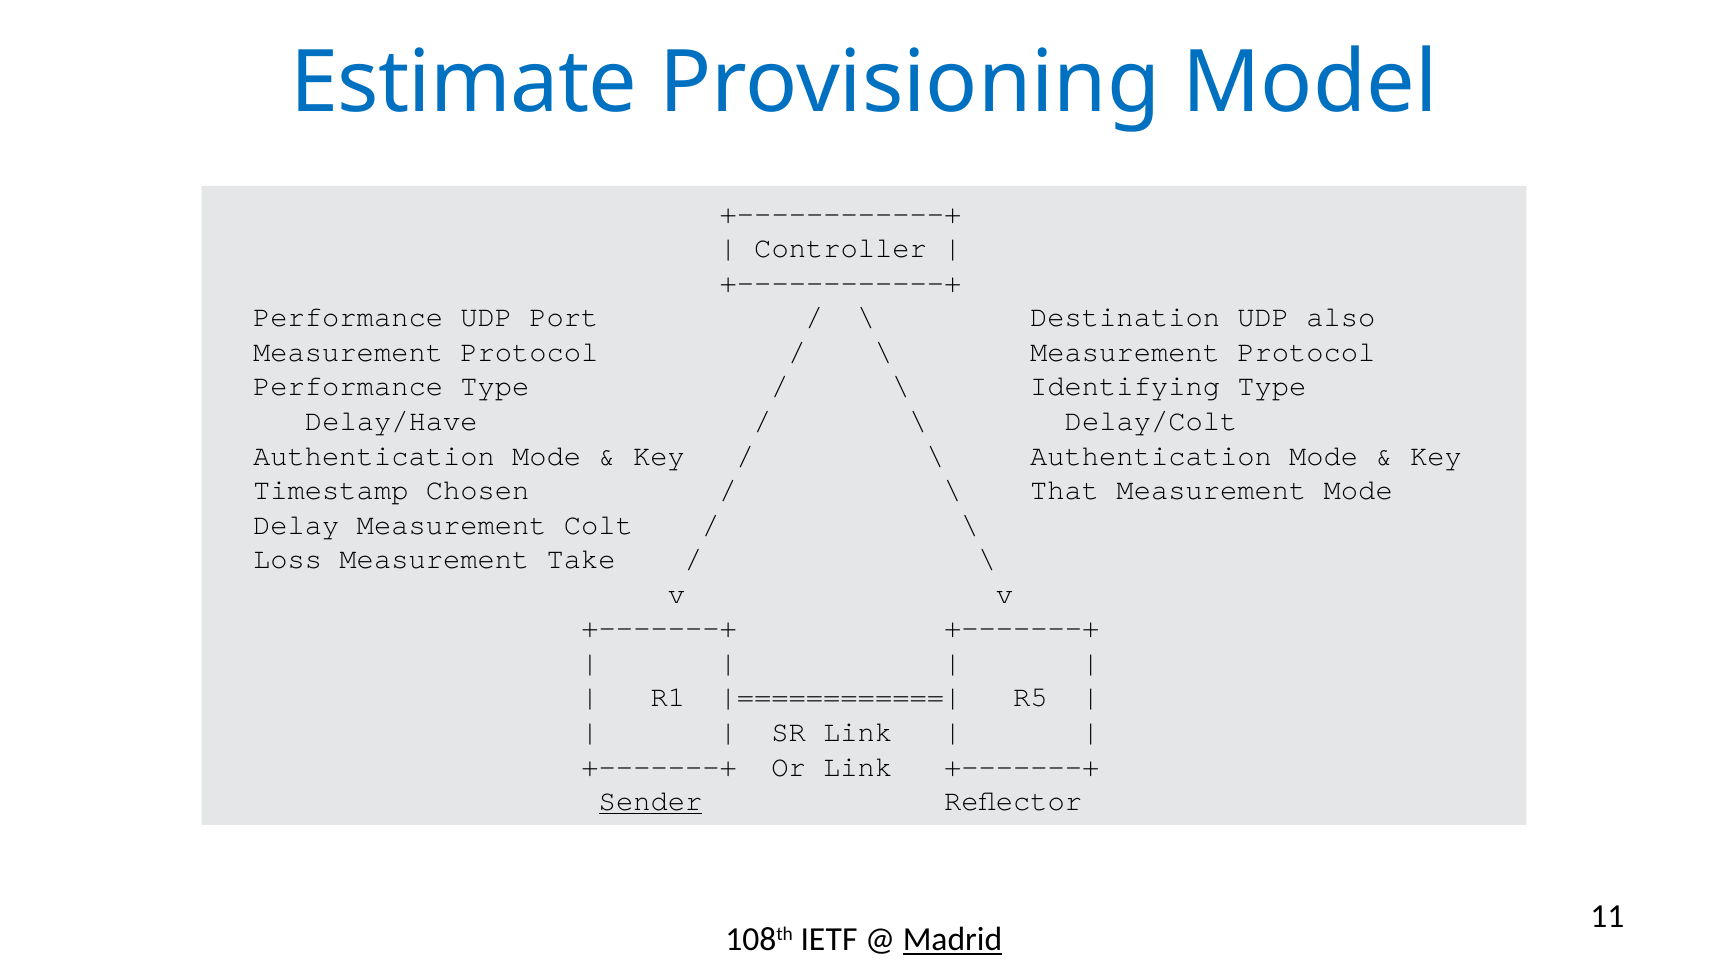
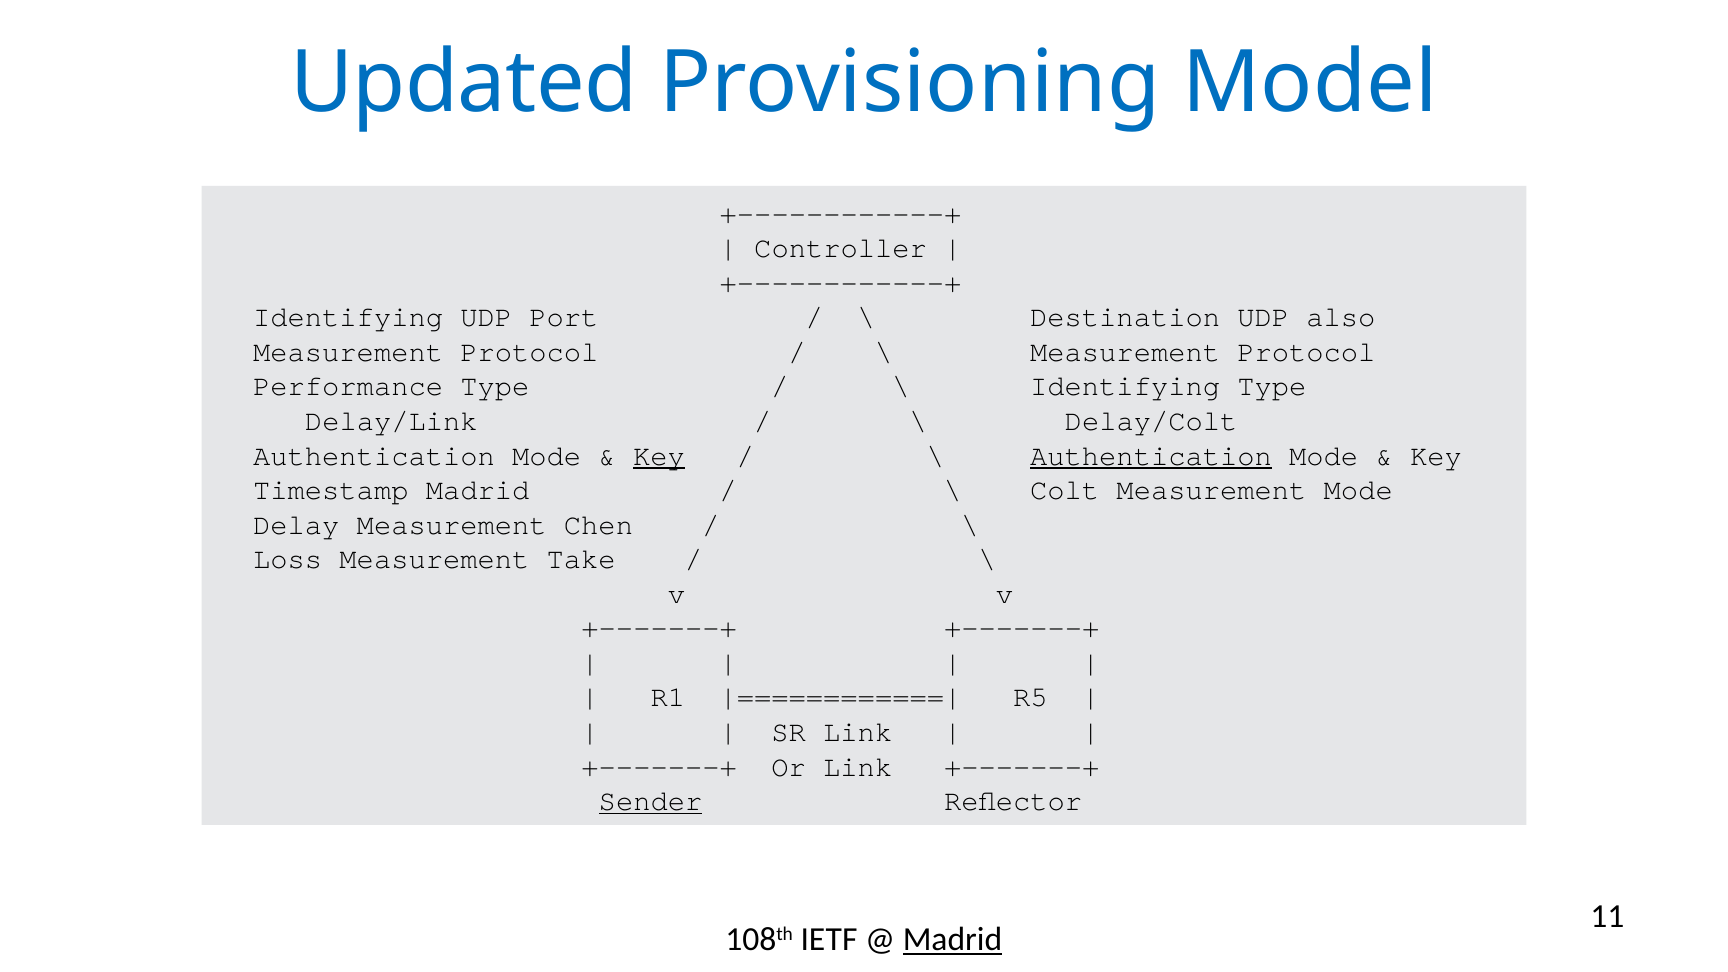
Estimate: Estimate -> Updated (464, 83)
Performance: Performance -> Identifying (348, 317)
Delay/Have: Delay/Have -> Delay/Link (391, 421)
Key underline: none -> present (659, 456)
Authentication underline: none -> present (1151, 456)
Timestamp Chosen: Chosen -> Madrid (478, 490)
That: That -> Colt (1065, 490)
Colt: Colt -> Chen (598, 525)
